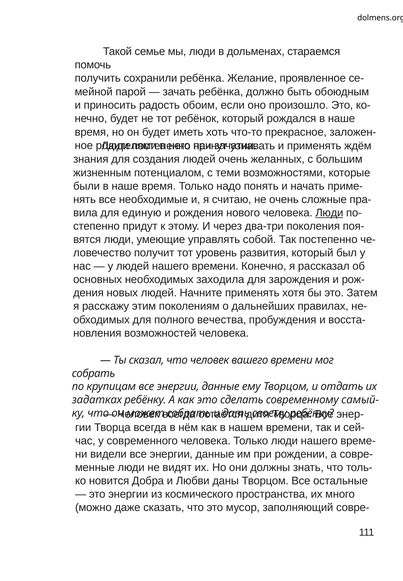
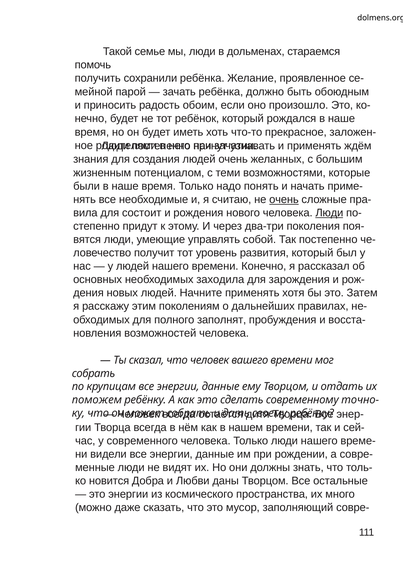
очень underline: none -> present (284, 199)
единую: единую -> состоит (142, 212)
вечества: вечества -> заполнят (222, 319)
задатках: задатках -> поможем (97, 399)
самый-: самый- -> точно- (360, 399)
